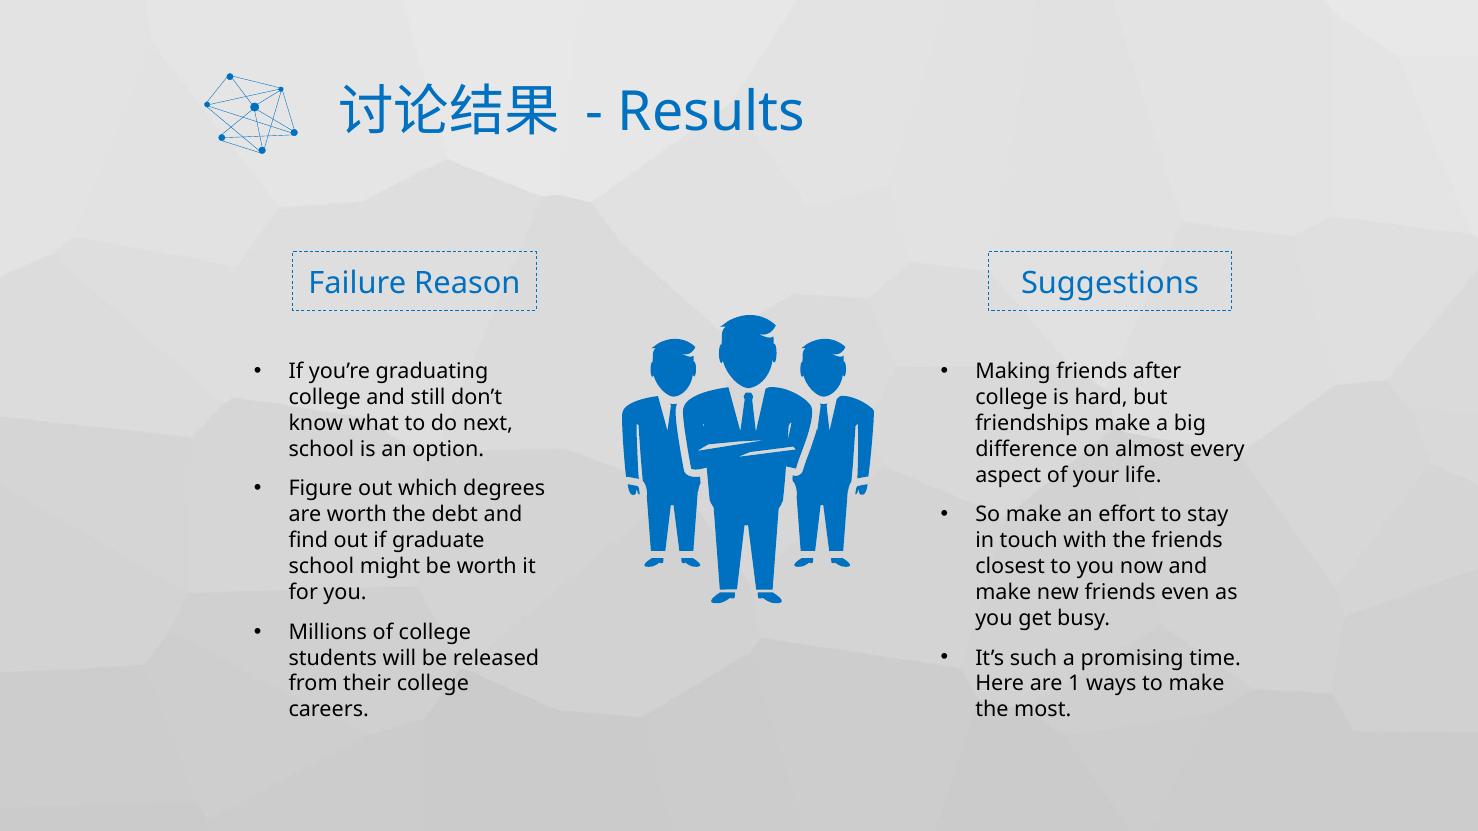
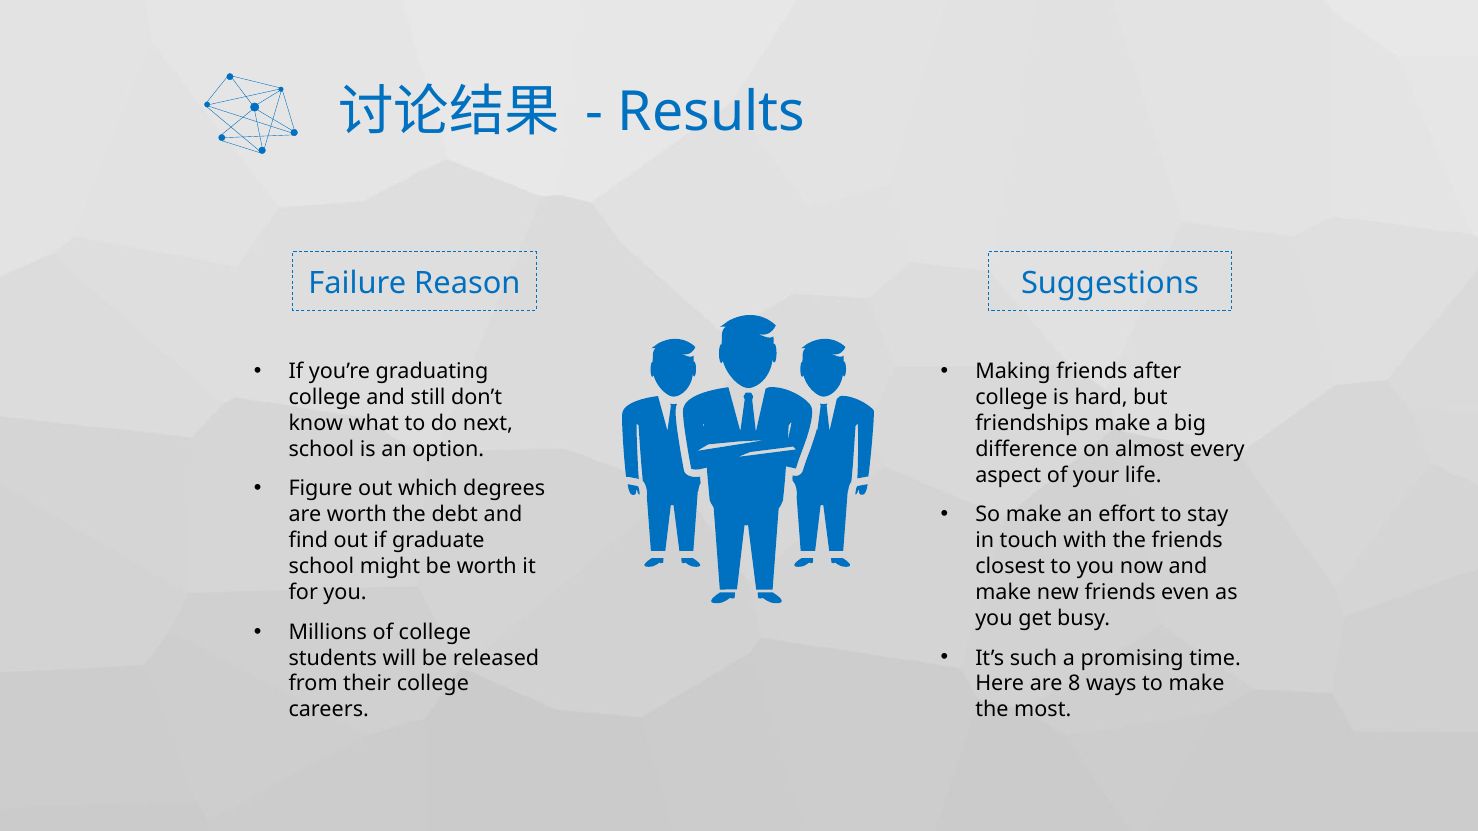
1: 1 -> 8 (1074, 684)
